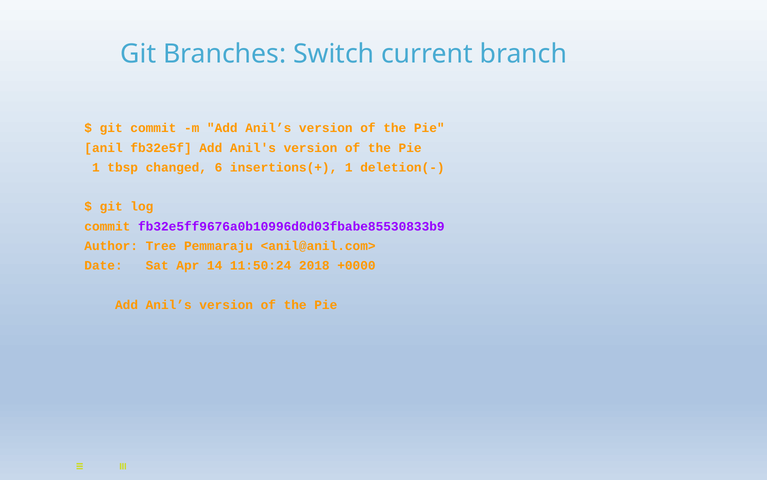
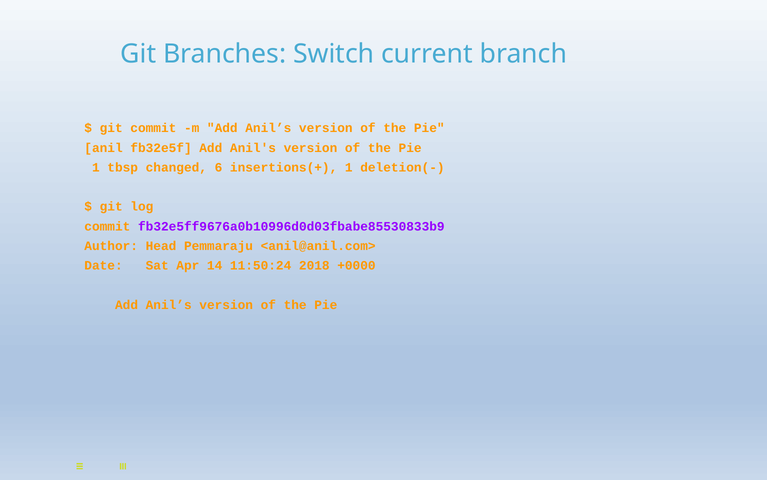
Tree: Tree -> Head (161, 246)
